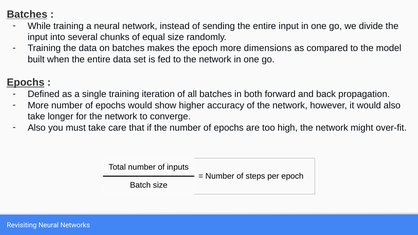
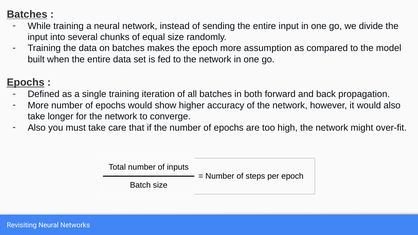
dimensions: dimensions -> assumption (268, 48)
